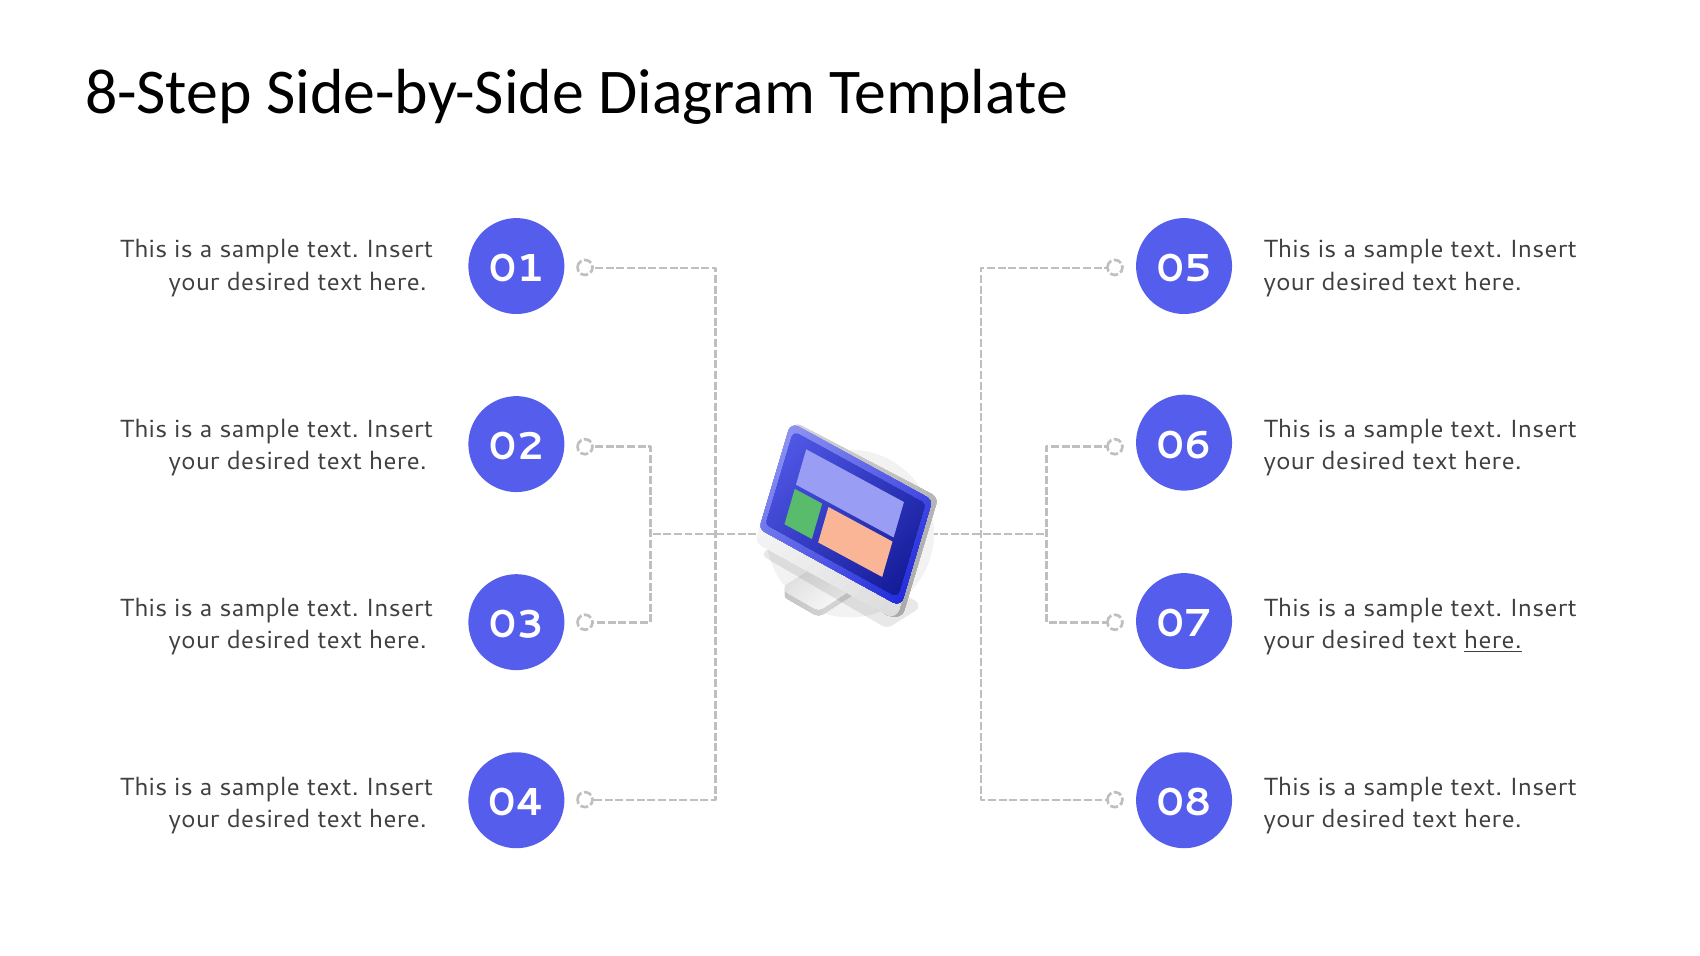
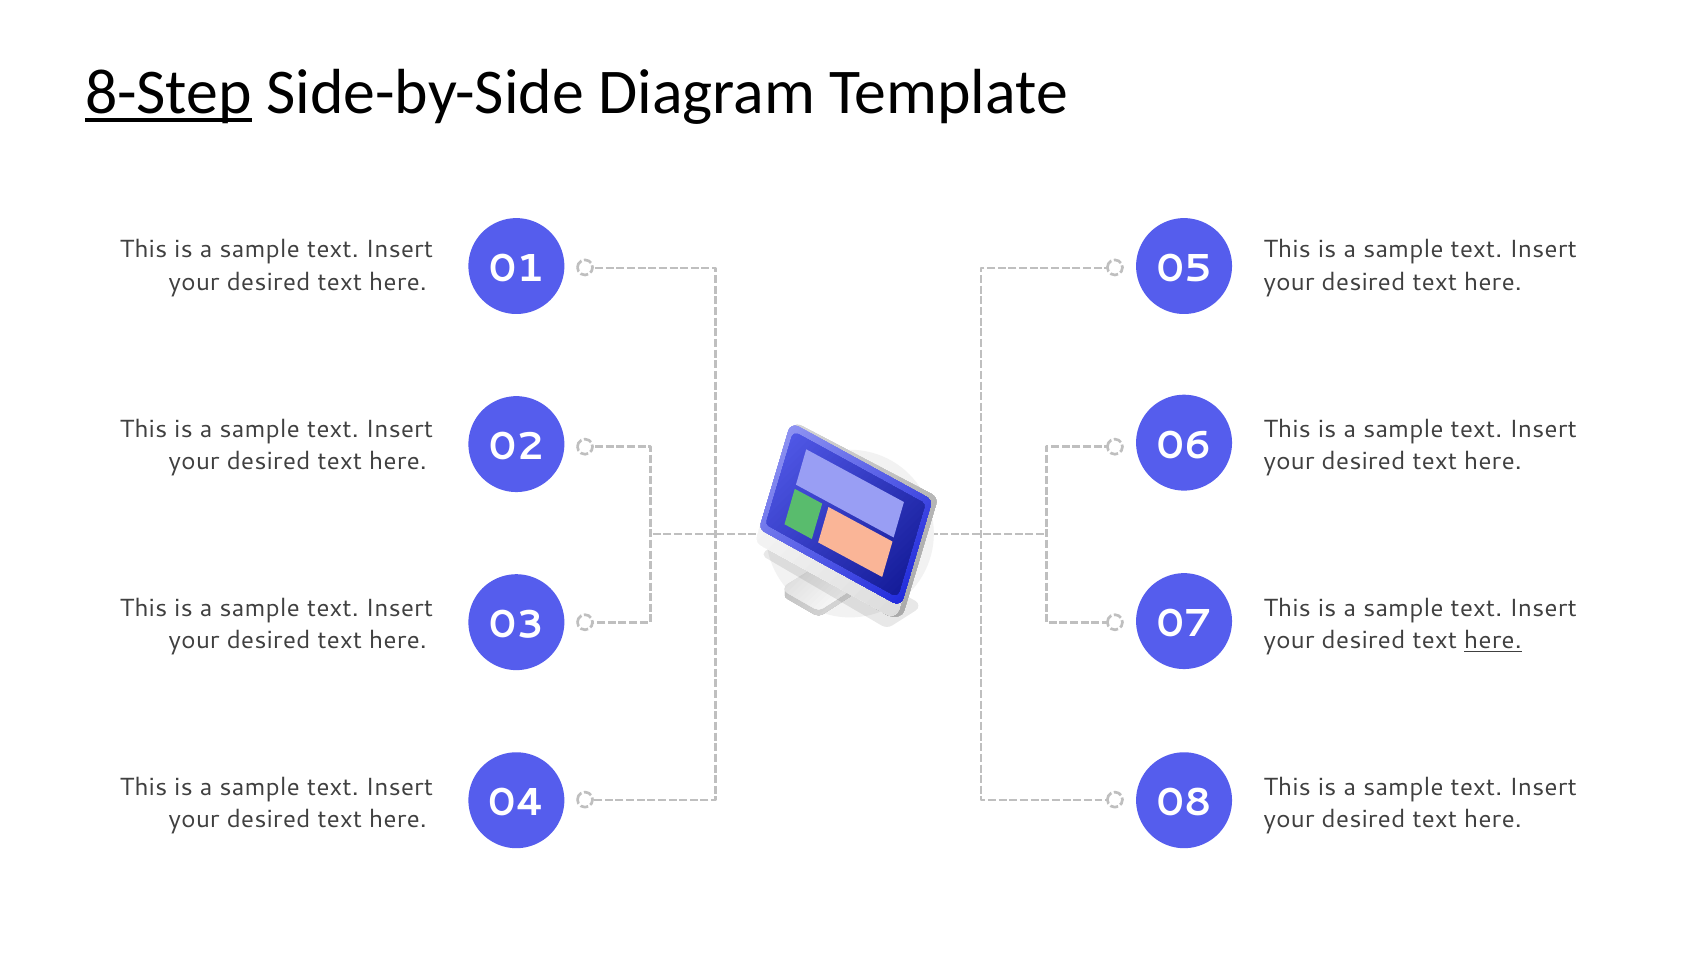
8-Step underline: none -> present (169, 92)
